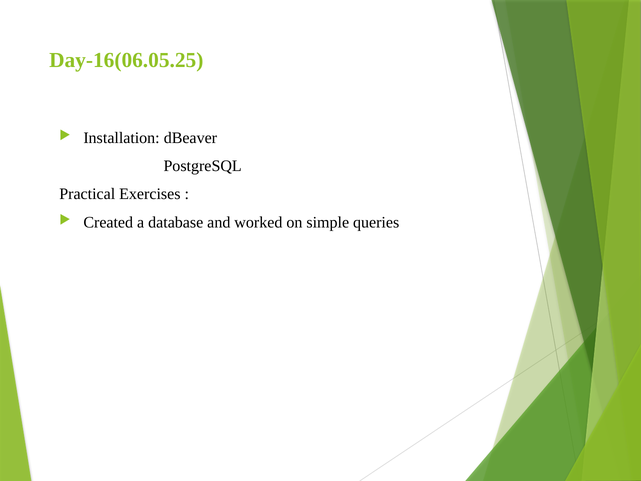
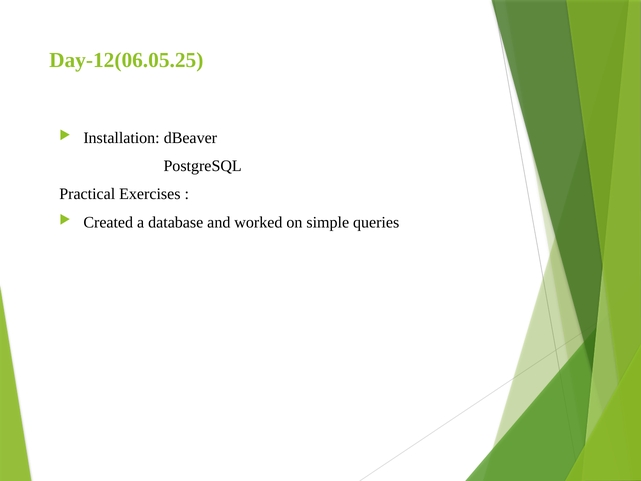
Day-16(06.05.25: Day-16(06.05.25 -> Day-12(06.05.25 (126, 60)
